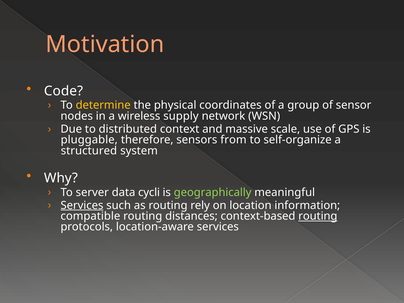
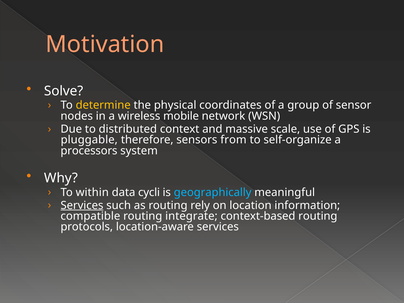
Code: Code -> Solve (64, 91)
supply: supply -> mobile (181, 116)
structured: structured -> processors (89, 151)
server: server -> within (92, 192)
geographically colour: light green -> light blue (213, 192)
distances: distances -> integrate (191, 216)
routing underline: present -> none (318, 216)
